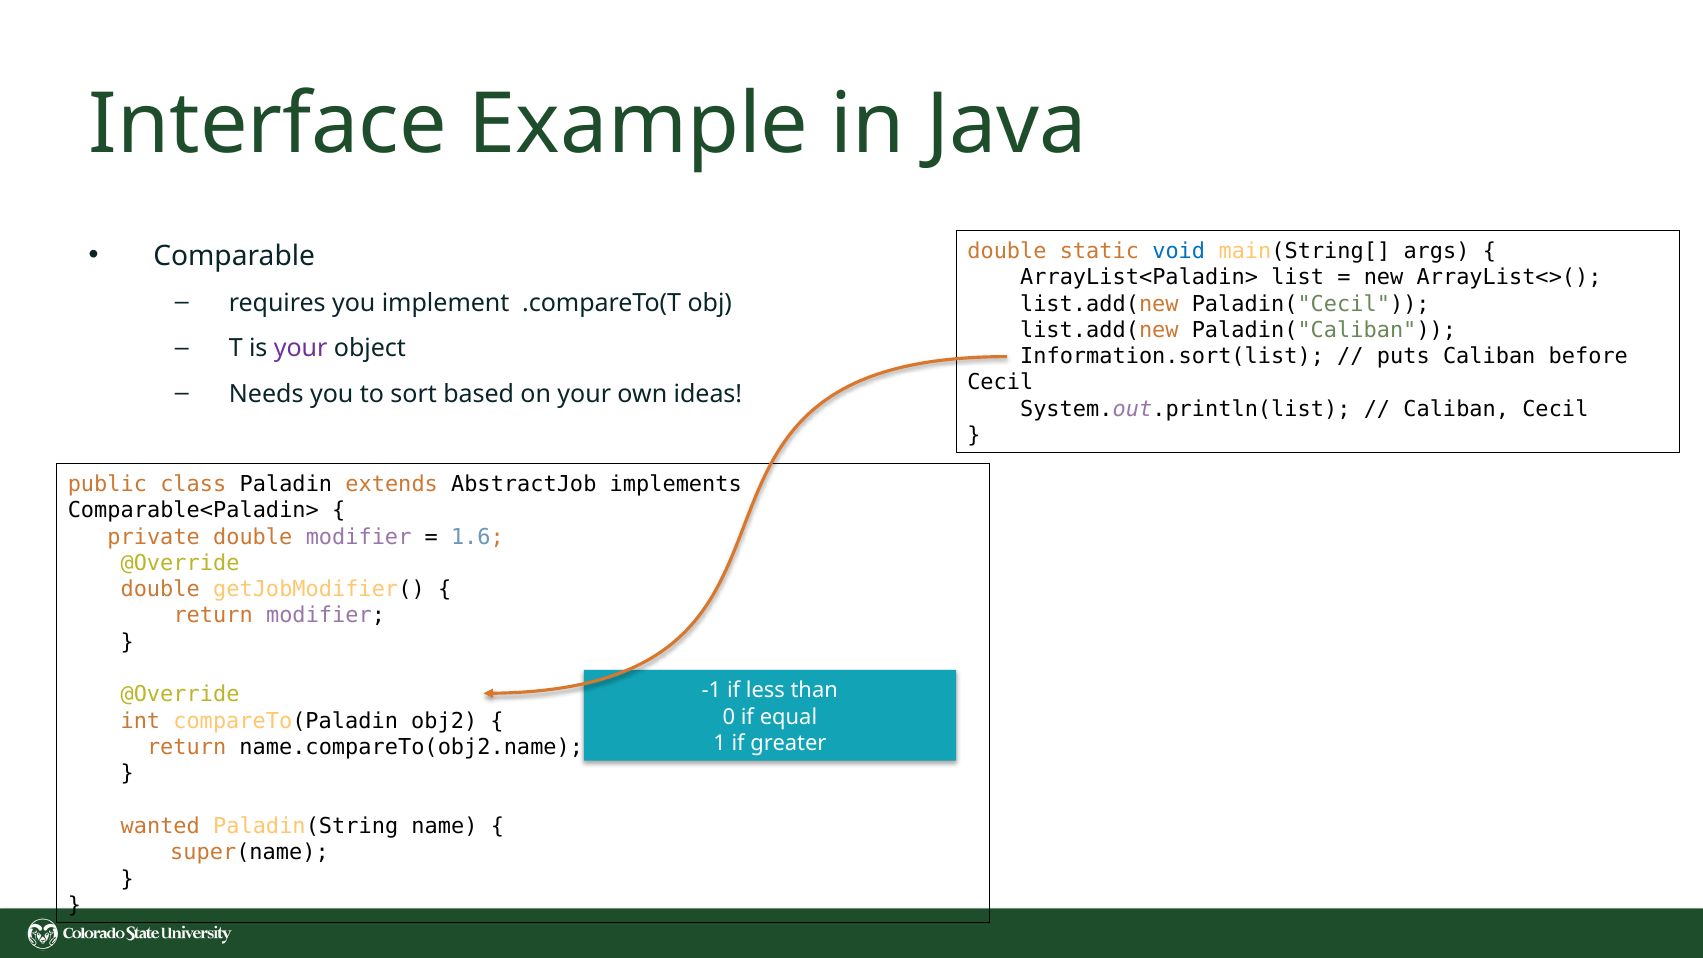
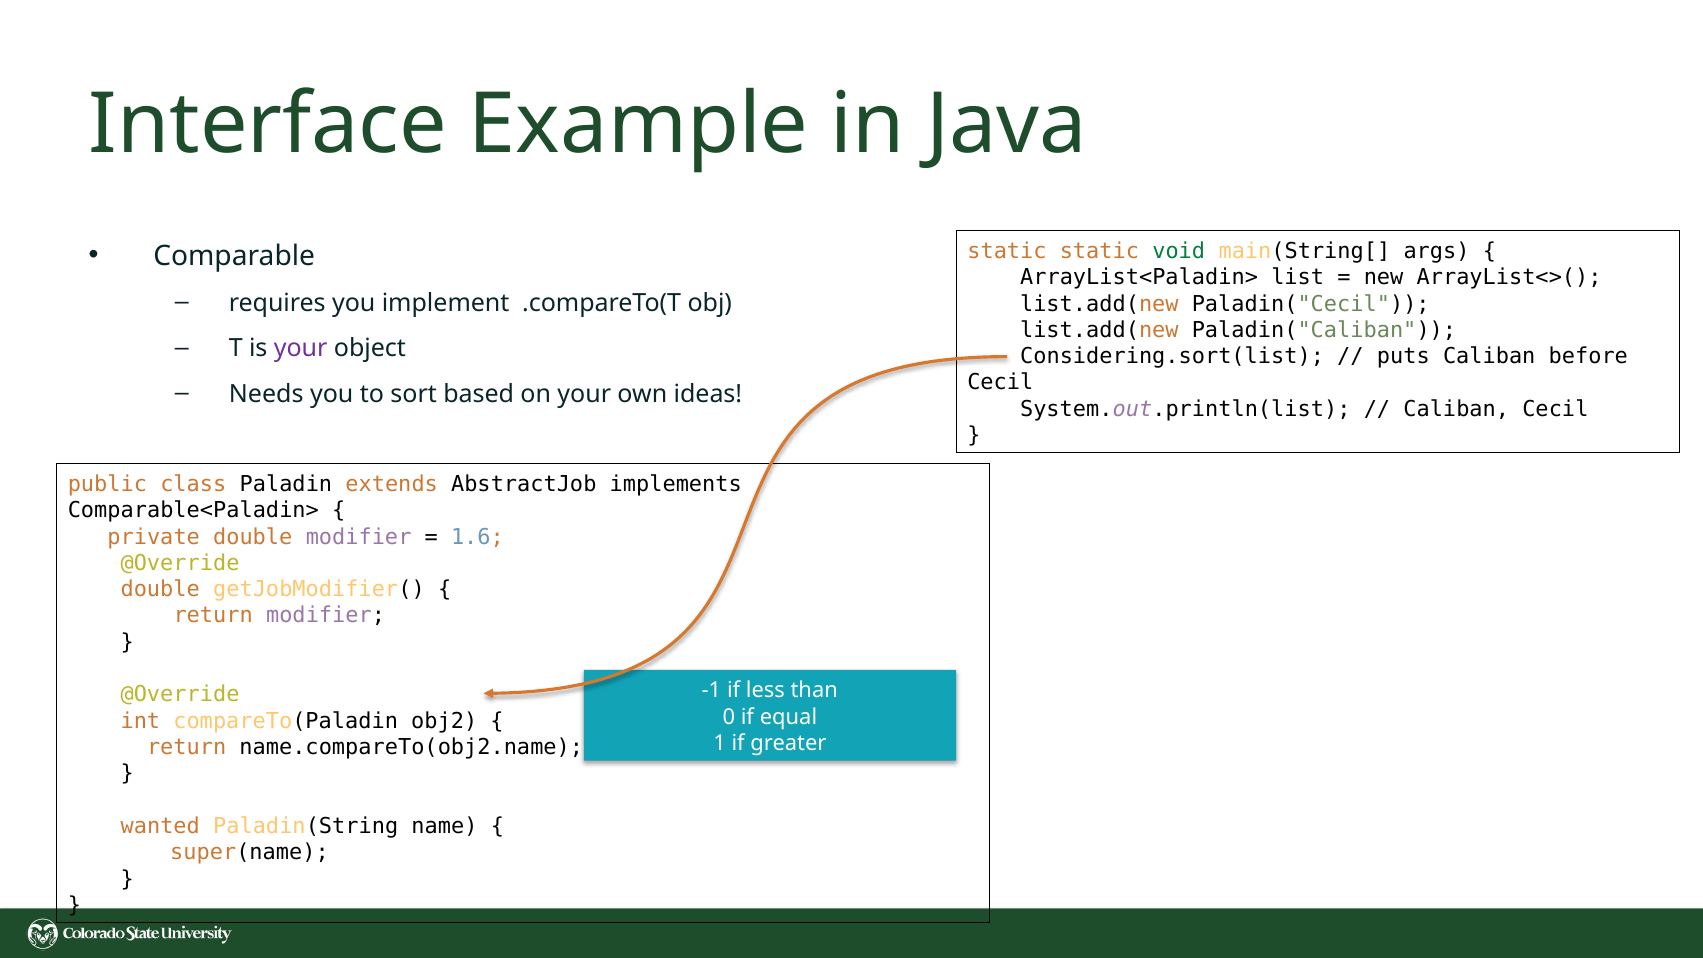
double: double -> static (1007, 251)
void colour: blue -> green (1179, 251)
Information.sort(list: Information.sort(list -> Considering.sort(list (1172, 356)
